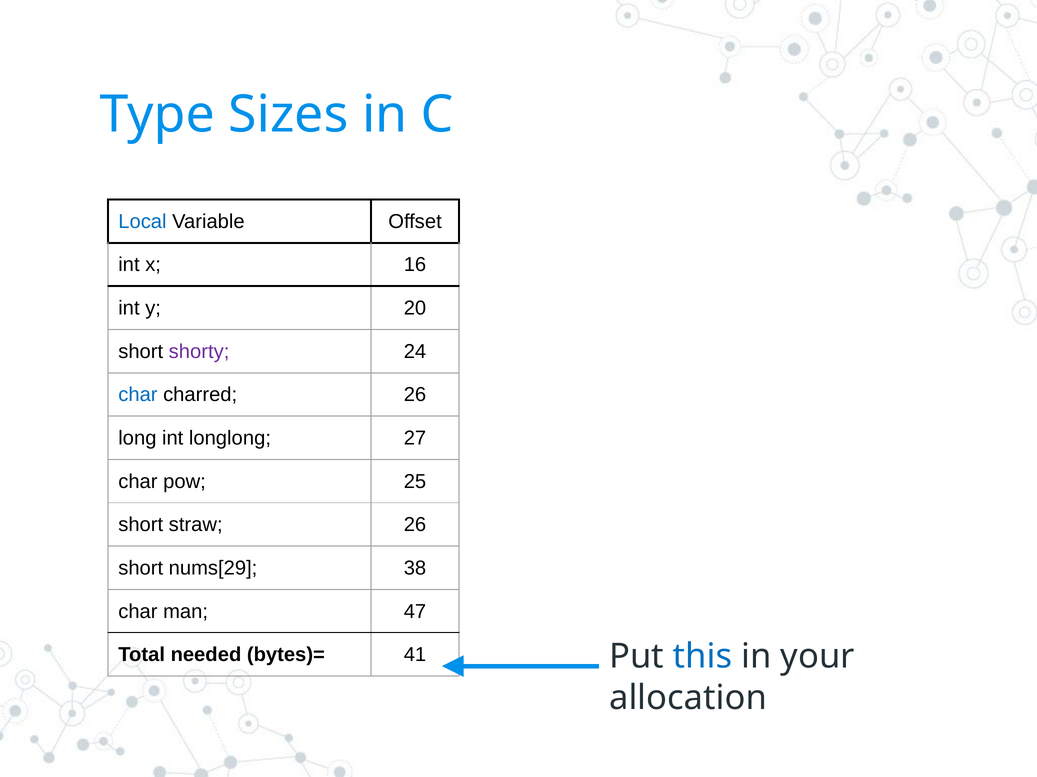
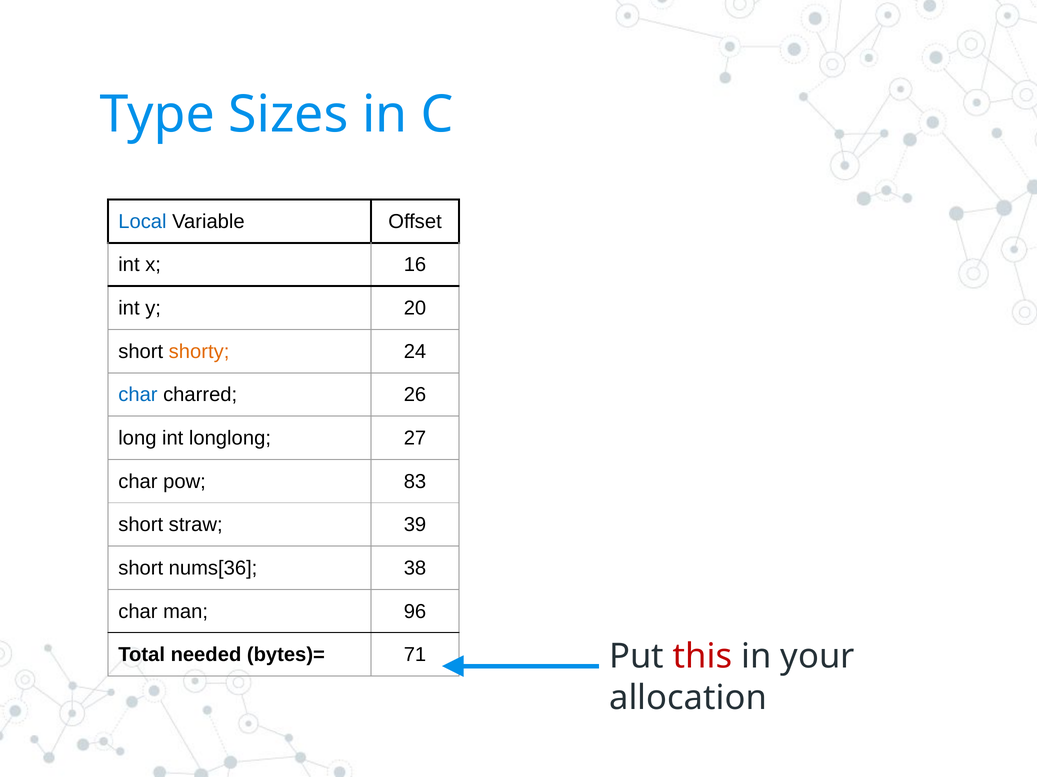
shorty colour: purple -> orange (199, 352)
25: 25 -> 83 (415, 482)
straw 26: 26 -> 39 (415, 525)
nums[29: nums[29 -> nums[36 (213, 569)
47: 47 -> 96 (415, 612)
41: 41 -> 71 (415, 655)
this colour: blue -> red (703, 657)
